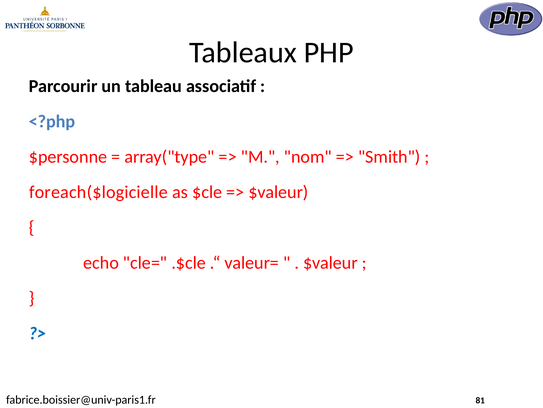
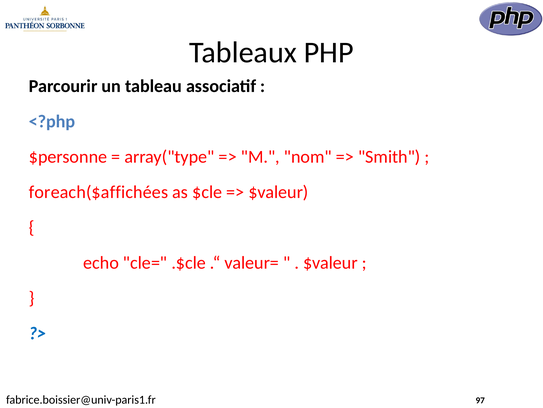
foreach($logicielle: foreach($logicielle -> foreach($affichées (99, 192)
81: 81 -> 97 (480, 400)
